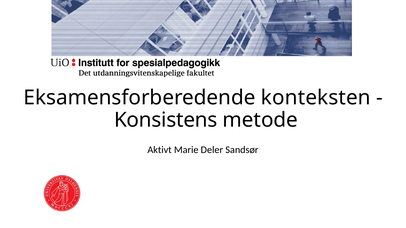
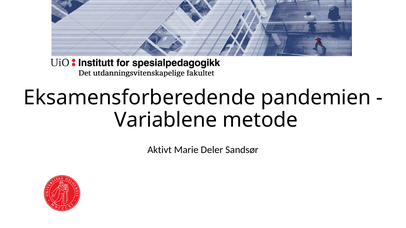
konteksten: konteksten -> pandemien (316, 98)
Konsistens: Konsistens -> Variablene (166, 120)
